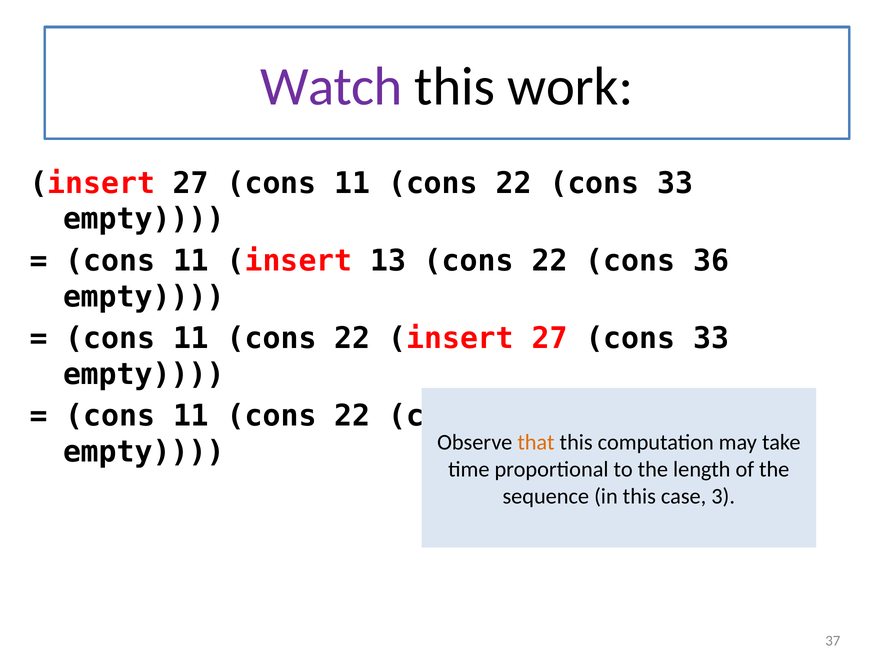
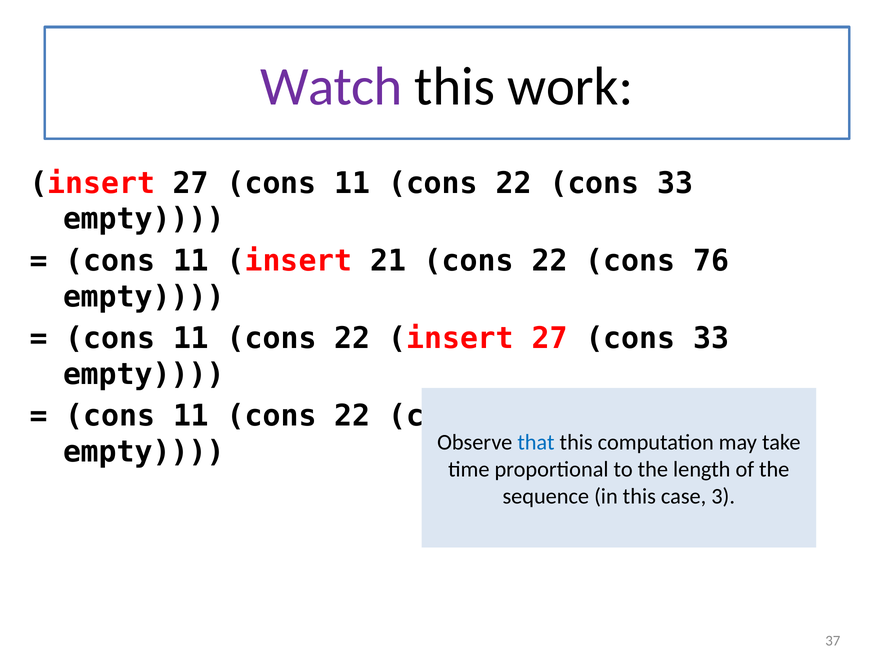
13: 13 -> 21 (388, 261)
36: 36 -> 76 (711, 261)
that colour: orange -> blue (536, 442)
